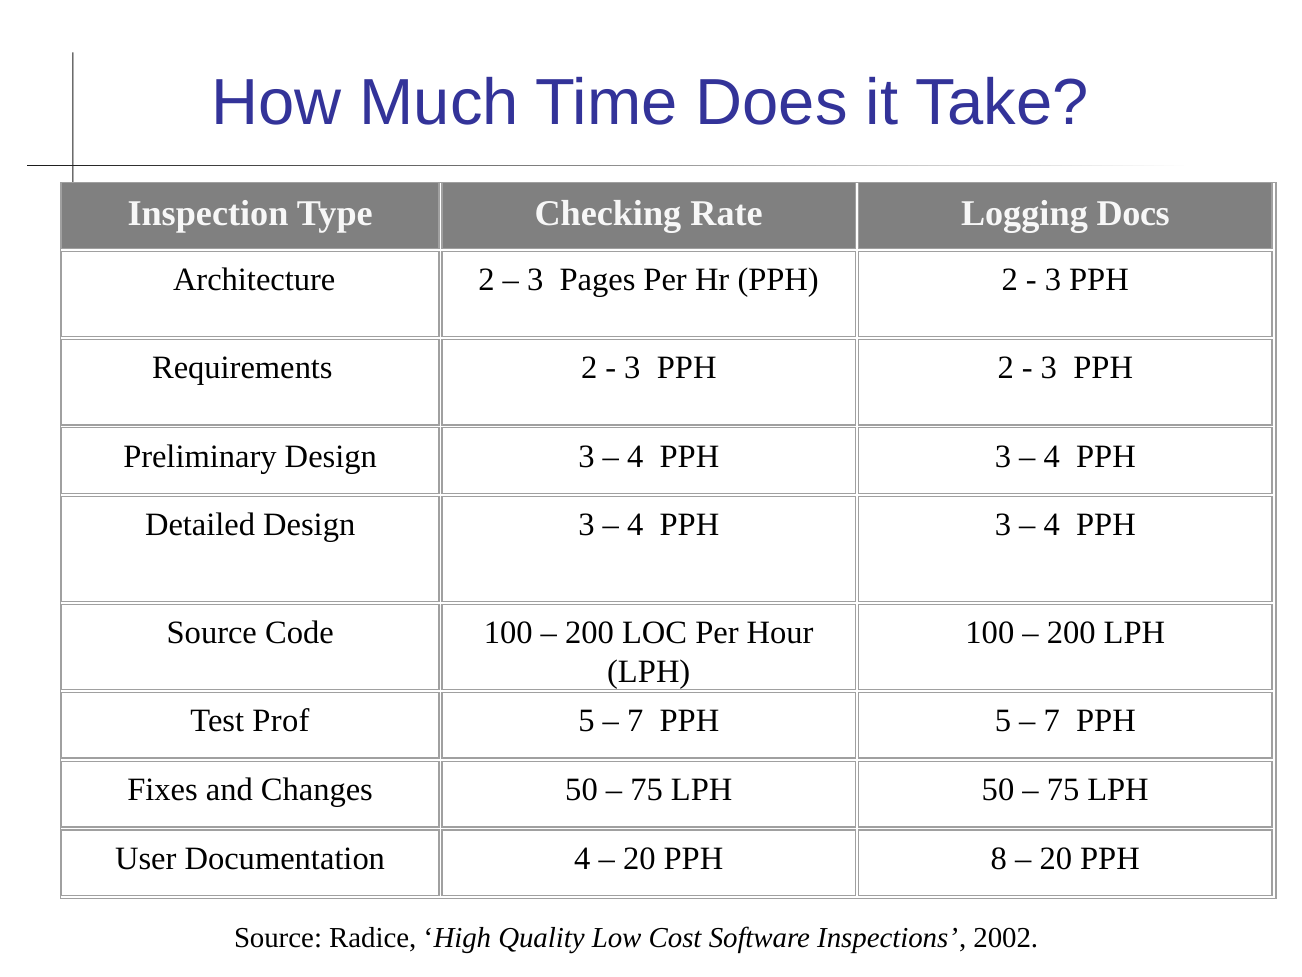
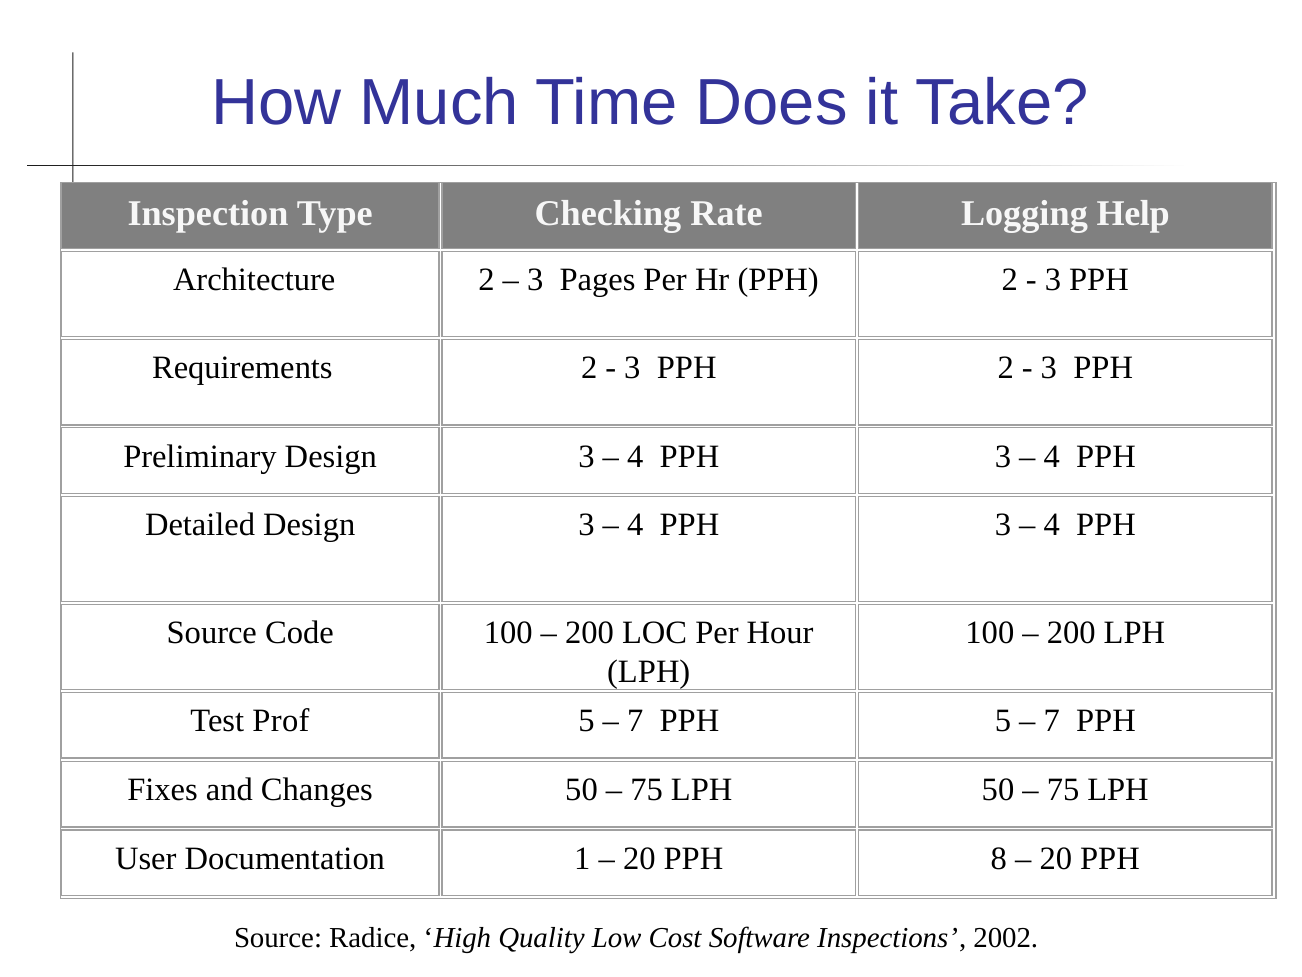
Docs: Docs -> Help (1133, 213)
Documentation 4: 4 -> 1 (582, 858)
